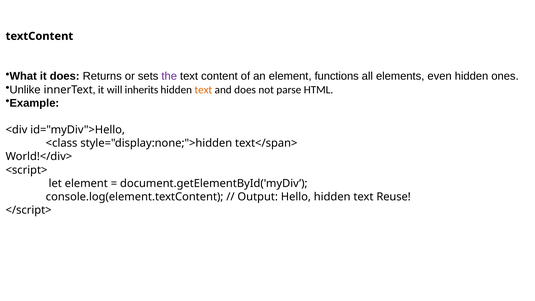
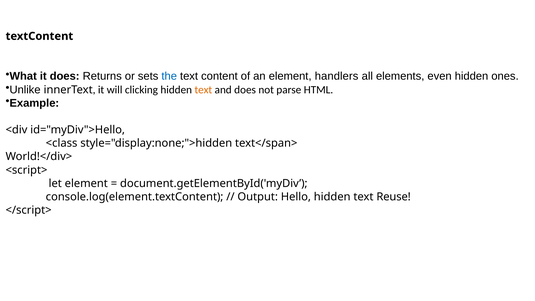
the colour: purple -> blue (169, 76)
functions: functions -> handlers (337, 76)
inherits: inherits -> clicking (141, 90)
